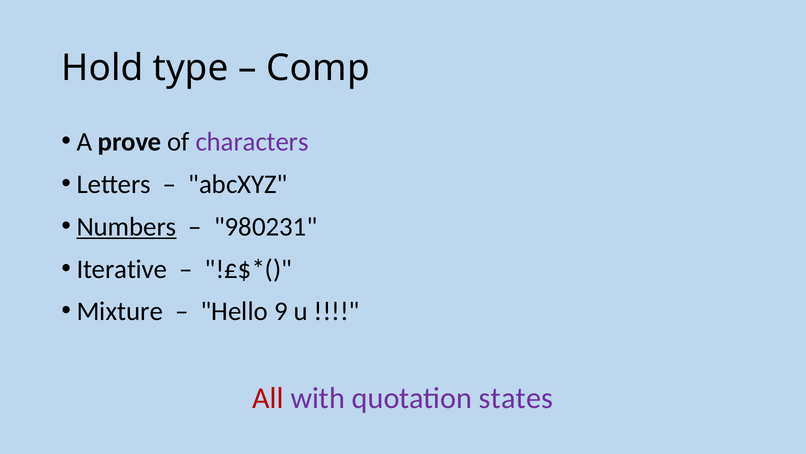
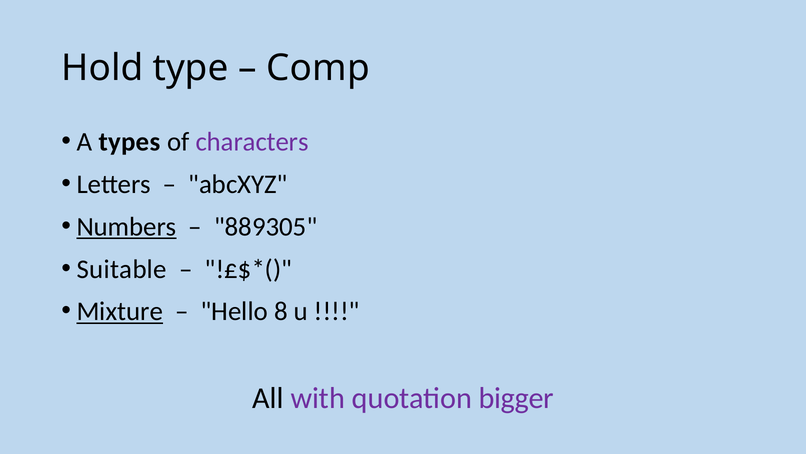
prove: prove -> types (129, 142)
980231: 980231 -> 889305 (266, 226)
Iterative: Iterative -> Suitable (122, 269)
Mixture underline: none -> present (120, 311)
9: 9 -> 8 (281, 311)
All colour: red -> black (268, 398)
states: states -> bigger (516, 398)
